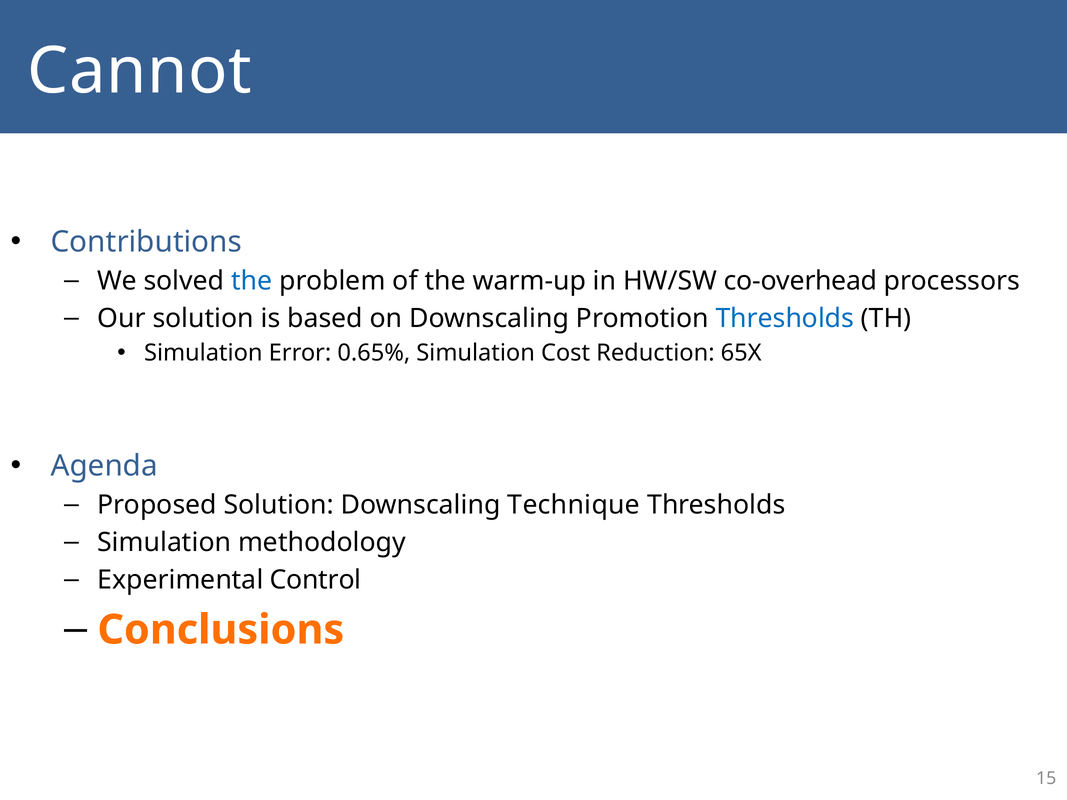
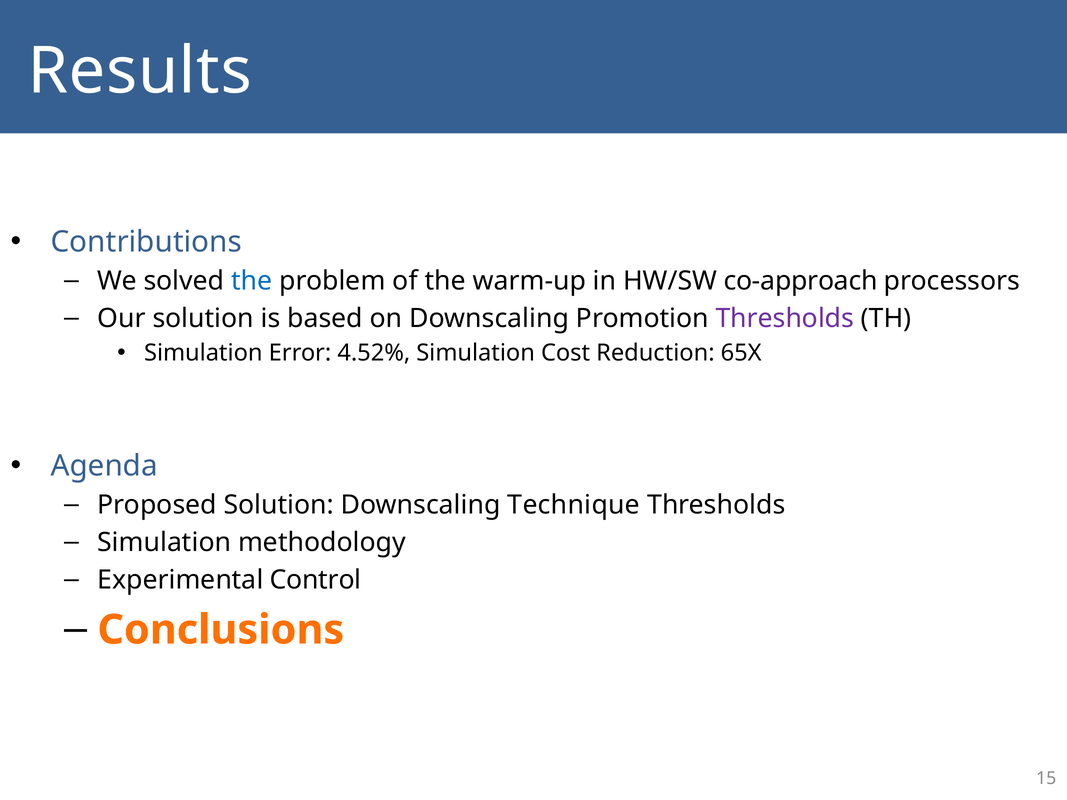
Cannot: Cannot -> Results (140, 71)
co-overhead: co-overhead -> co-approach (801, 281)
Thresholds colour: blue -> purple (785, 318)
0.65%: 0.65% -> 4.52% (374, 353)
